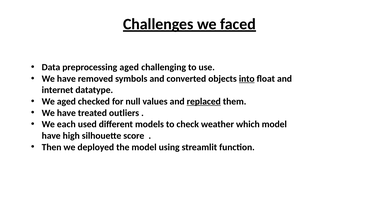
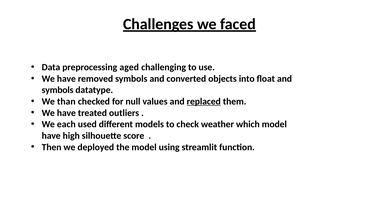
into underline: present -> none (247, 79)
internet: internet -> symbols (58, 90)
We aged: aged -> than (66, 101)
